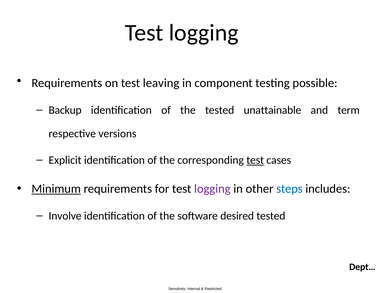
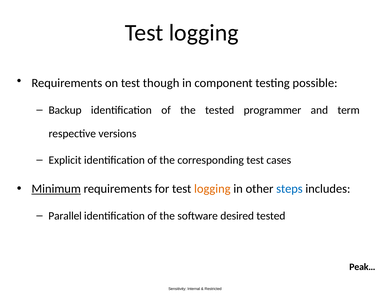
leaving: leaving -> though (161, 83)
unattainable: unattainable -> programmer (272, 110)
test underline: present -> none (255, 160)
logging colour: purple -> orange (212, 188)
Involve: Involve -> Parallel (65, 216)
Dept…: Dept… -> Peak… (362, 266)
